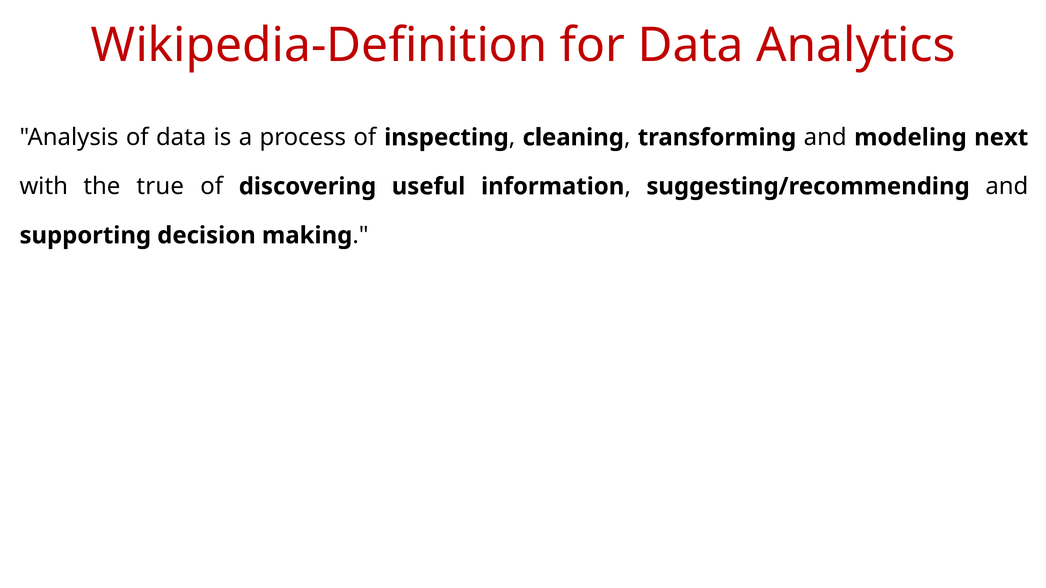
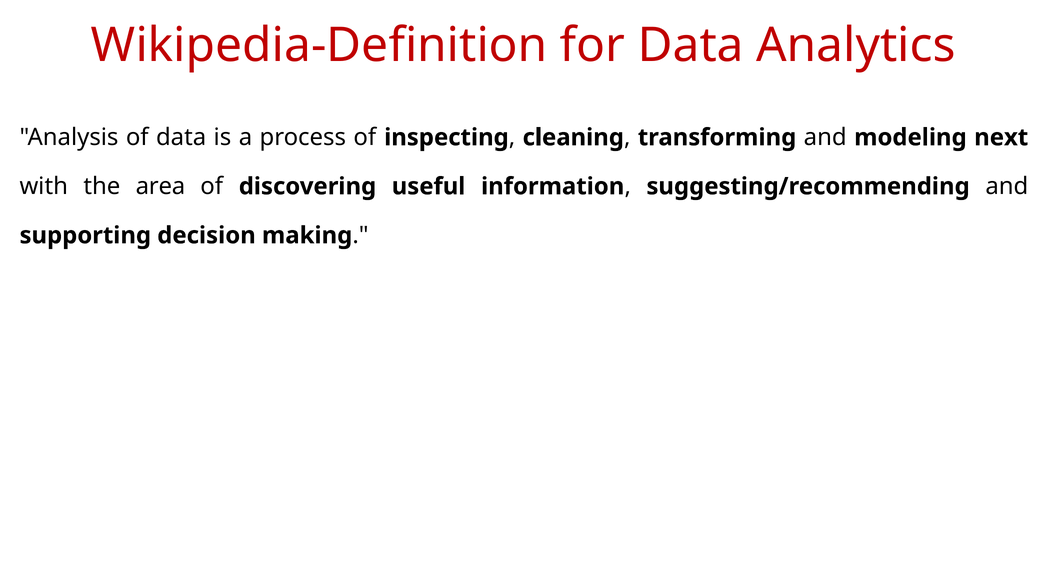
true: true -> area (160, 187)
